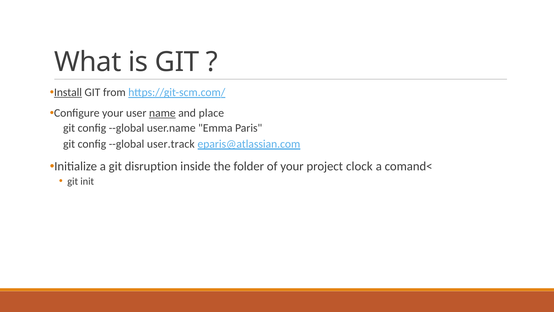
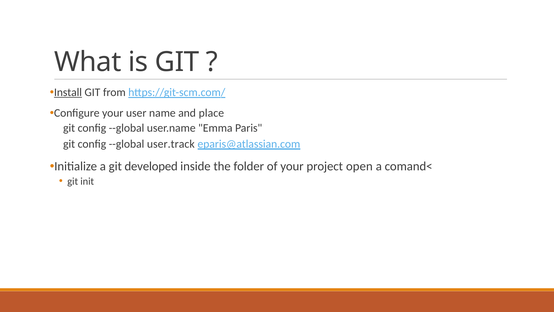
name underline: present -> none (162, 113)
disruption: disruption -> developed (151, 166)
clock: clock -> open (359, 166)
